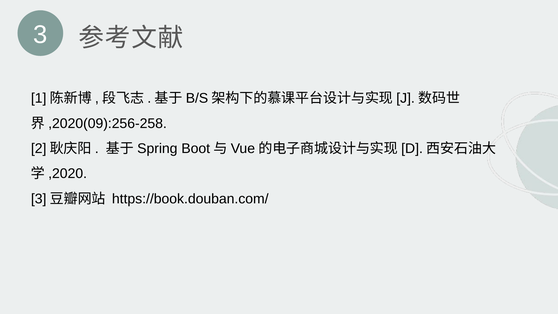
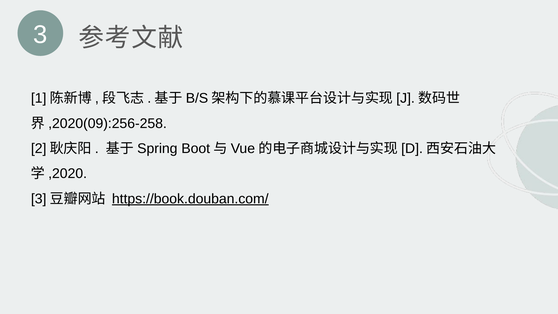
https://book.douban.com/ underline: none -> present (190, 199)
